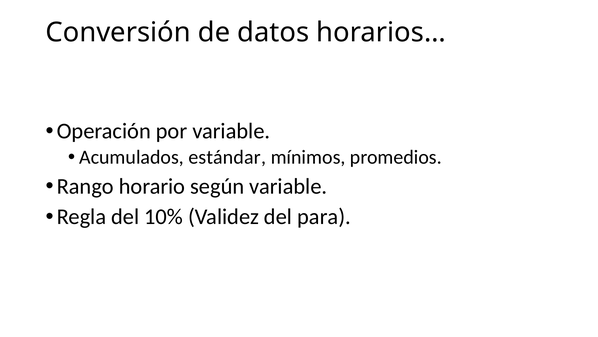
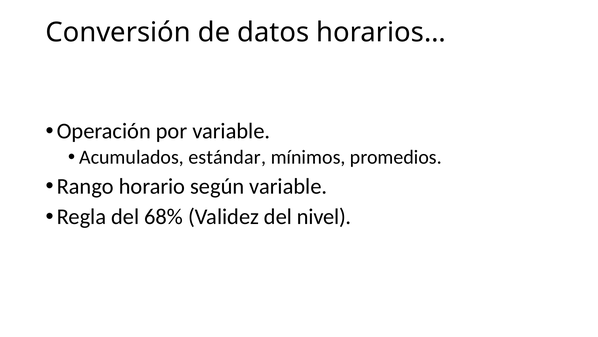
10%: 10% -> 68% (164, 216)
para: para -> nivel (324, 216)
